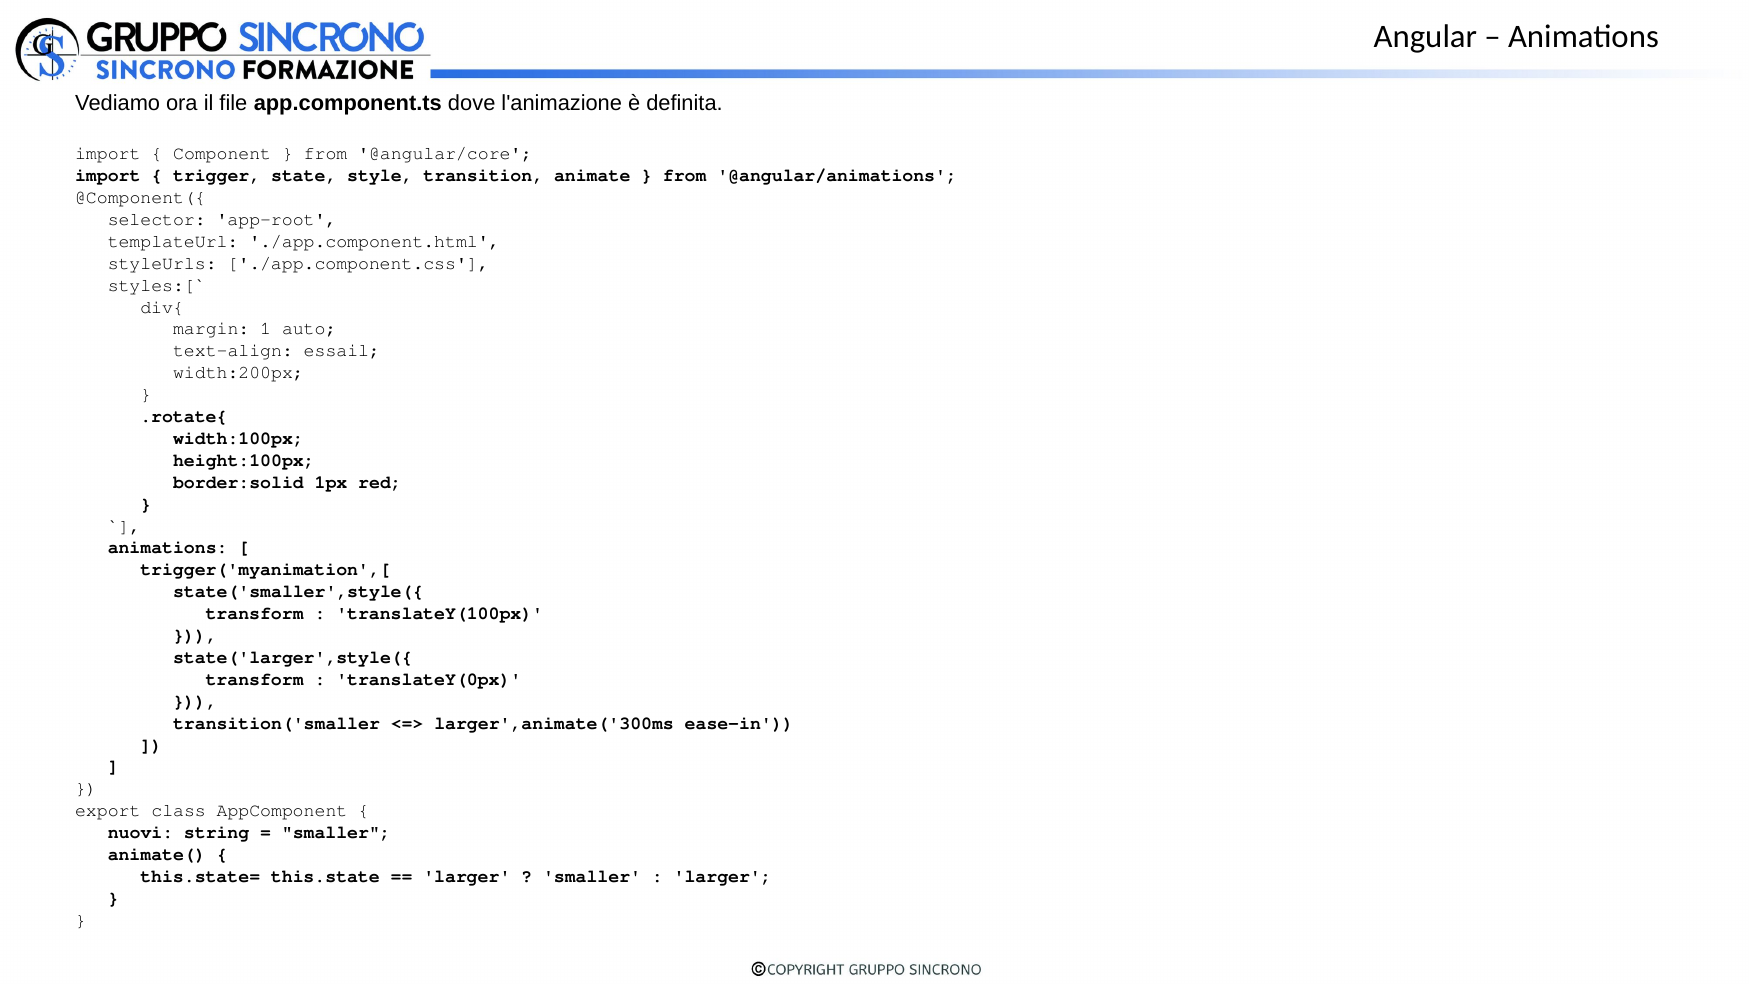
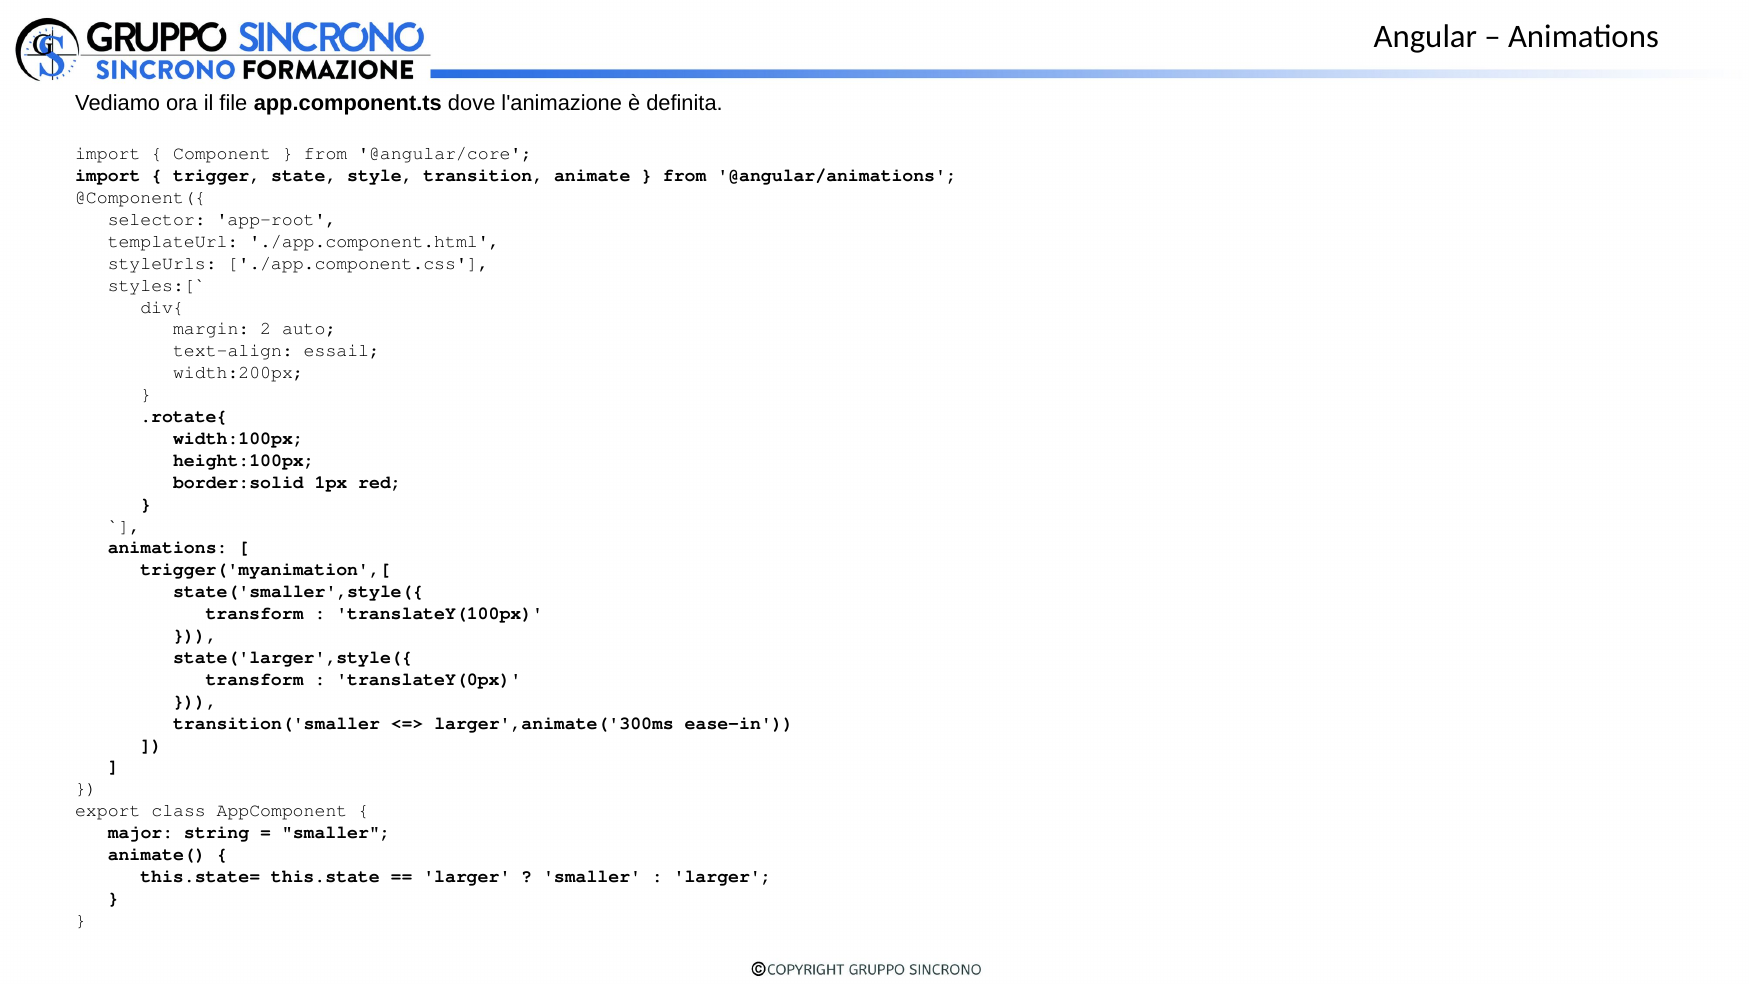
1: 1 -> 2 (266, 329)
nuovi: nuovi -> major (141, 833)
